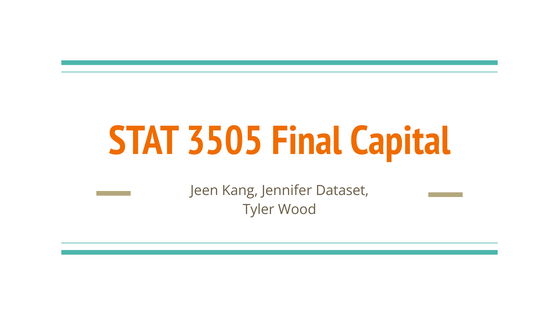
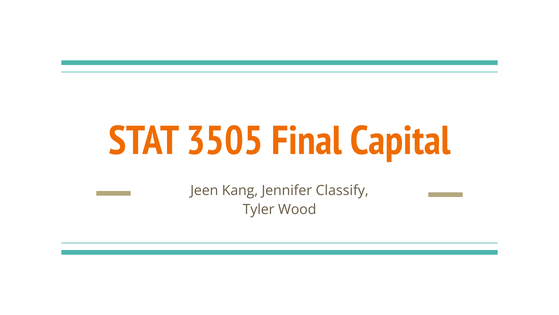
Dataset: Dataset -> Classify (342, 190)
